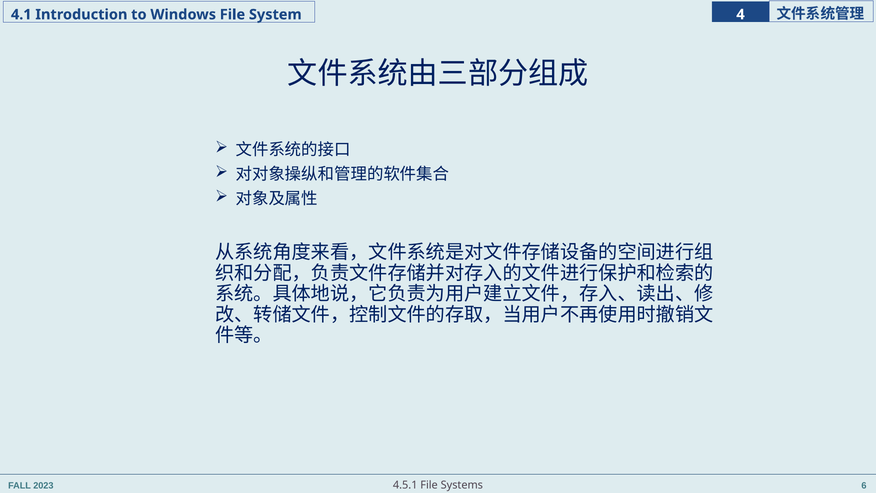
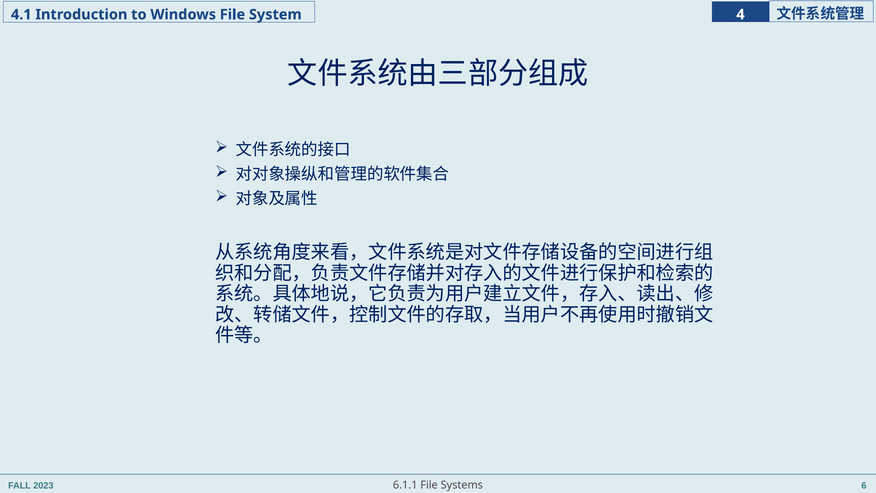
4.5.1: 4.5.1 -> 6.1.1 (405, 485)
